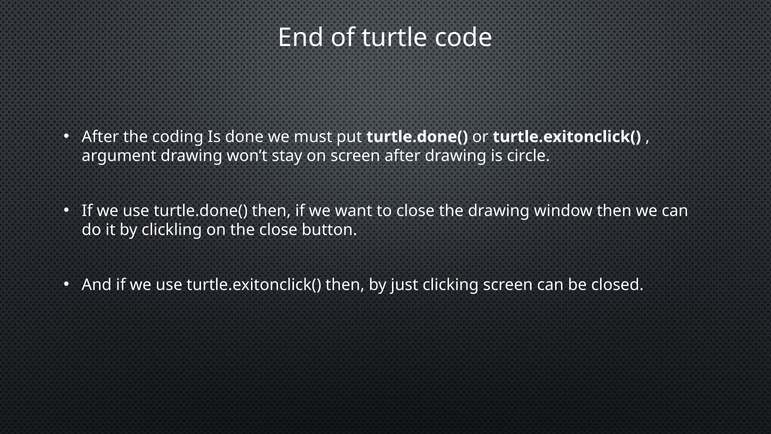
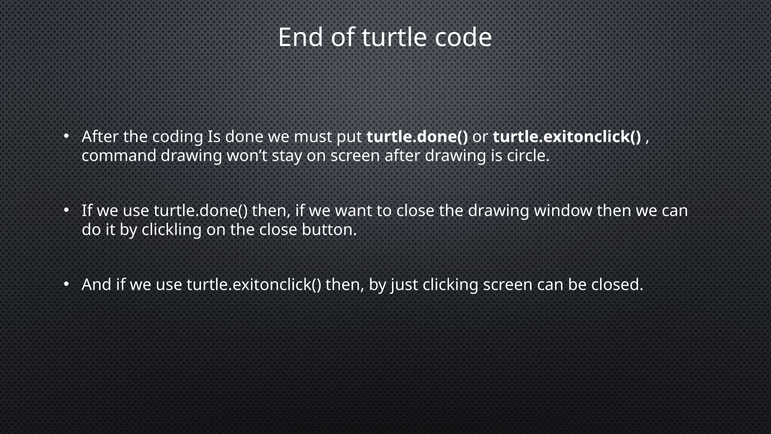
argument: argument -> command (119, 156)
